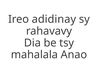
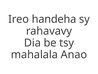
adidinay: adidinay -> handeha (54, 19)
